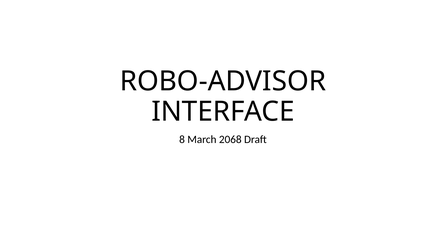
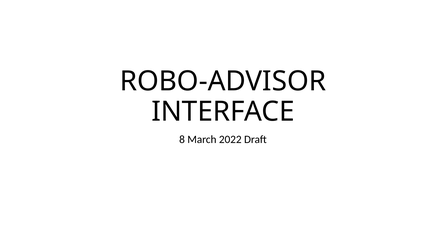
2068: 2068 -> 2022 (230, 139)
